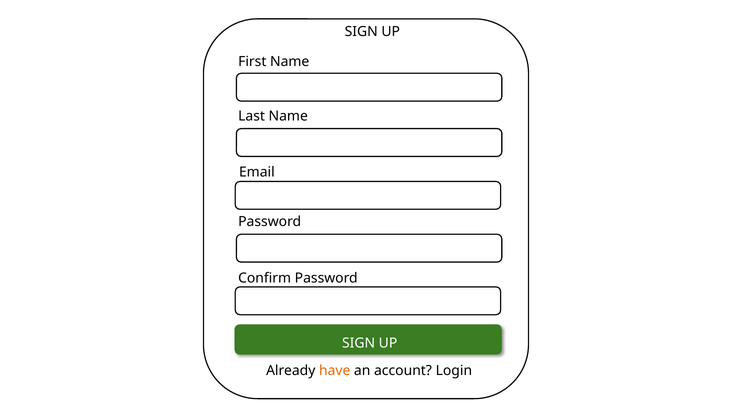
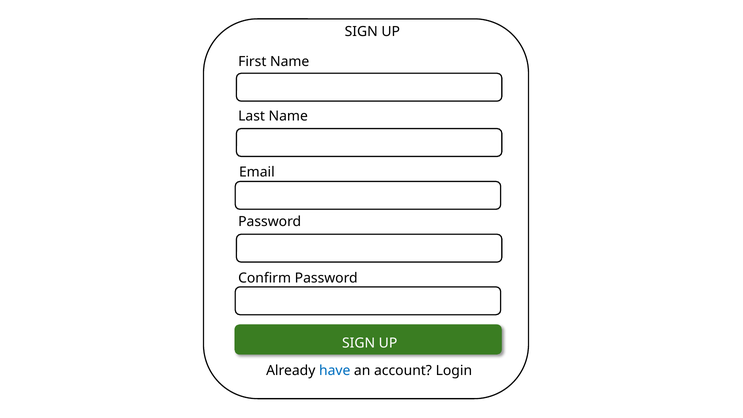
have colour: orange -> blue (335, 371)
